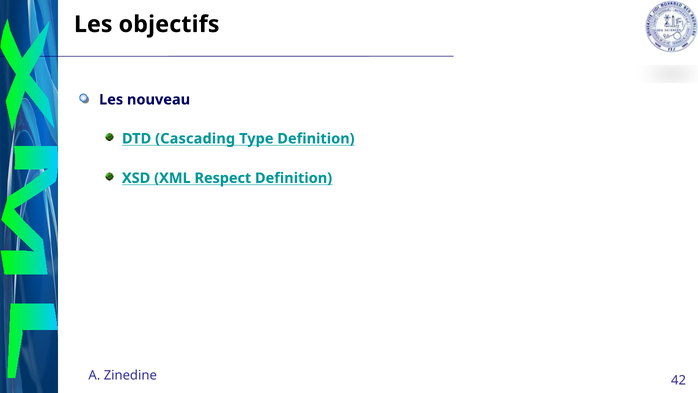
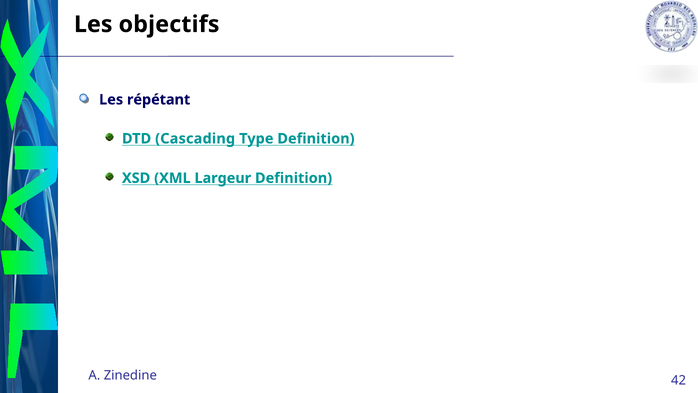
nouveau: nouveau -> répétant (159, 100)
Respect: Respect -> Largeur (223, 178)
